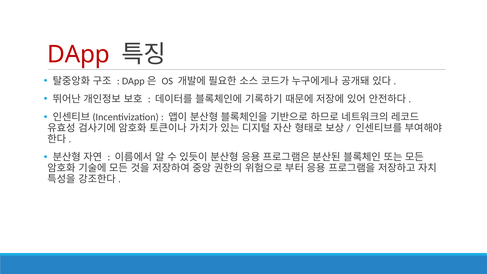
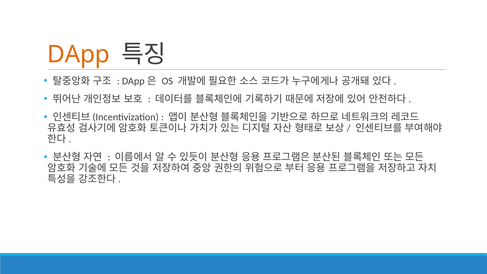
DApp colour: red -> orange (79, 55)
